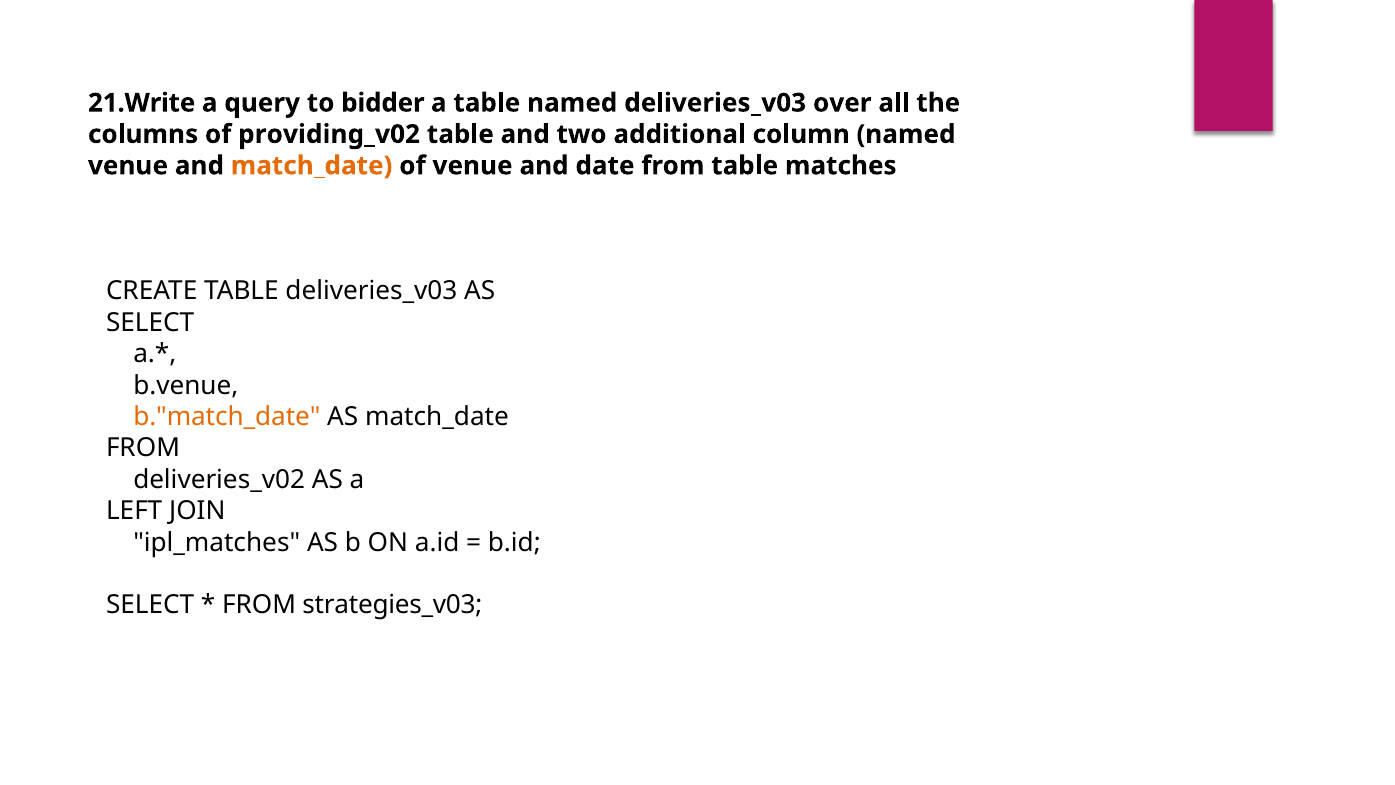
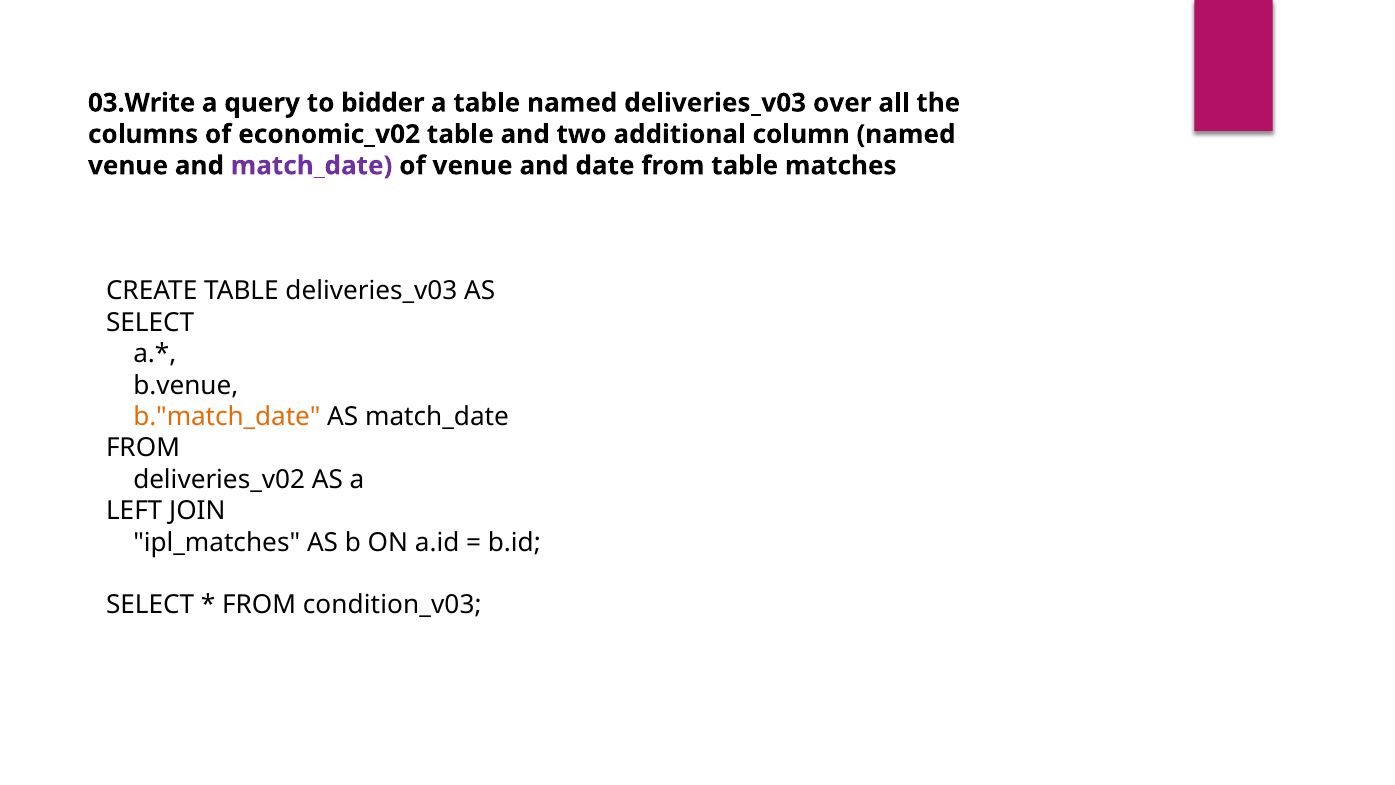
21.Write: 21.Write -> 03.Write (142, 103)
providing_v02: providing_v02 -> economic_v02 (329, 134)
match_date colour: orange -> purple (312, 166)
strategies_v03: strategies_v03 -> condition_v03 (392, 605)
